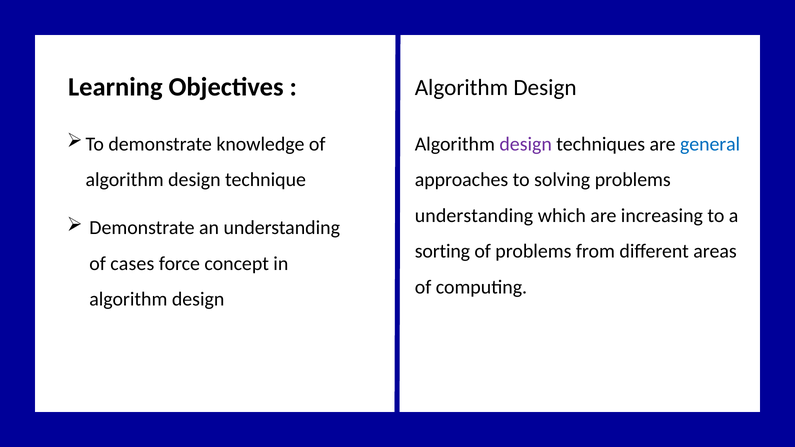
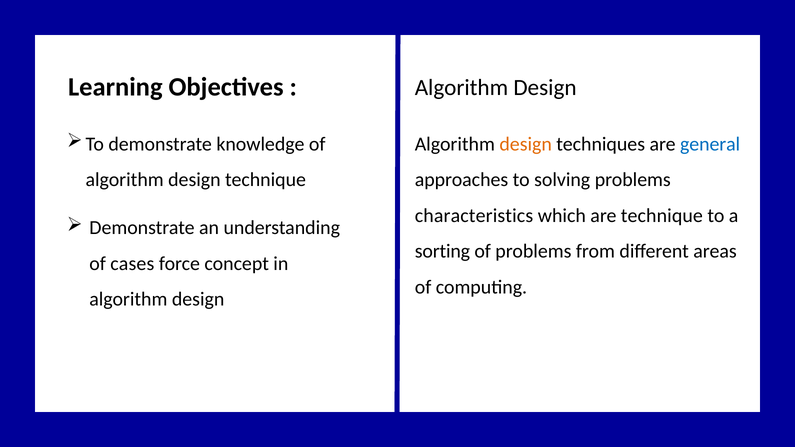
design colour: purple -> orange (526, 144)
understanding: understanding -> characteristics (474, 216)
are increasing: increasing -> technique (662, 216)
